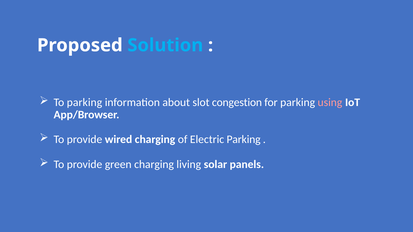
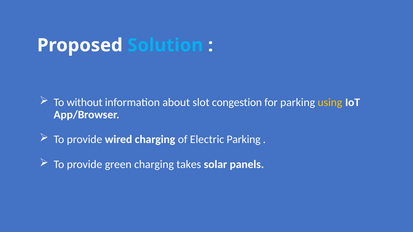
To parking: parking -> without (85, 103)
using colour: pink -> yellow (330, 103)
living: living -> takes (189, 164)
